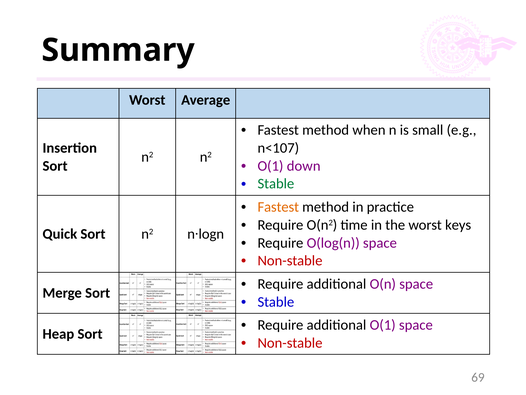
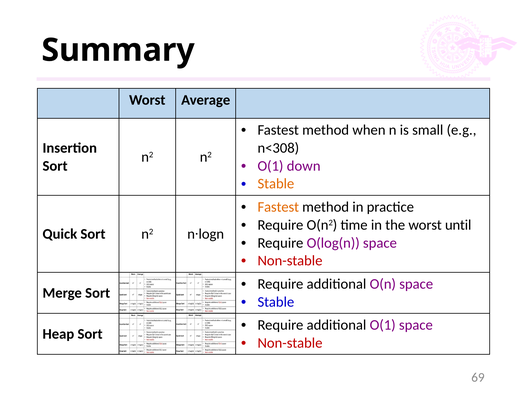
n<107: n<107 -> n<308 (278, 148)
Stable colour: green -> orange (276, 184)
keys: keys -> until (458, 225)
